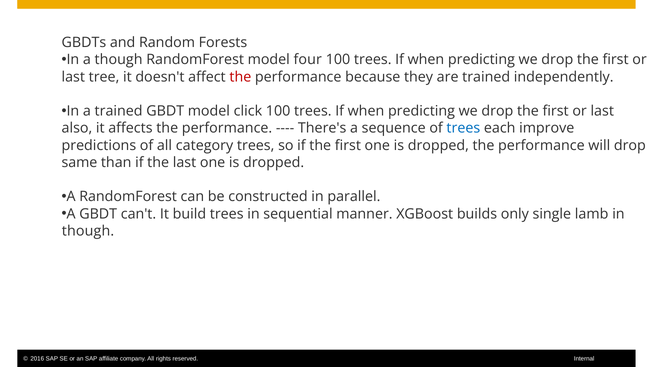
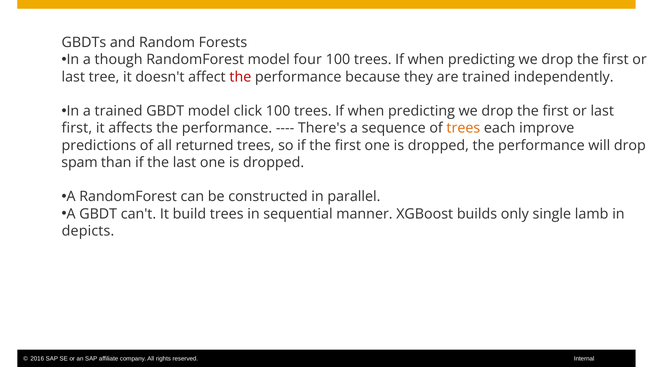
also: also -> first (77, 128)
trees colour: blue -> orange (463, 128)
category: category -> returned (205, 145)
same: same -> spam (79, 163)
though: though -> depicts (88, 231)
